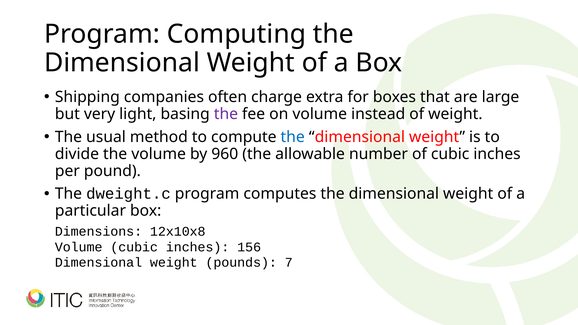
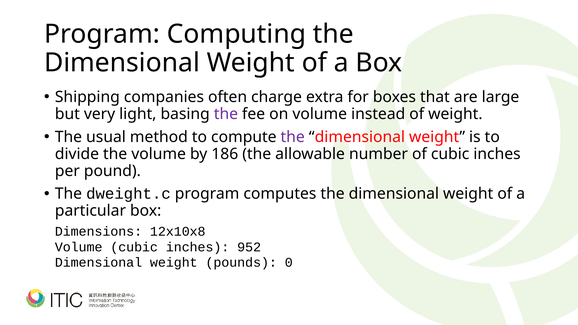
the colour: blue -> purple (293, 137)
960: 960 -> 186 (225, 154)
156: 156 -> 952 (249, 247)
7: 7 -> 0 (289, 262)
